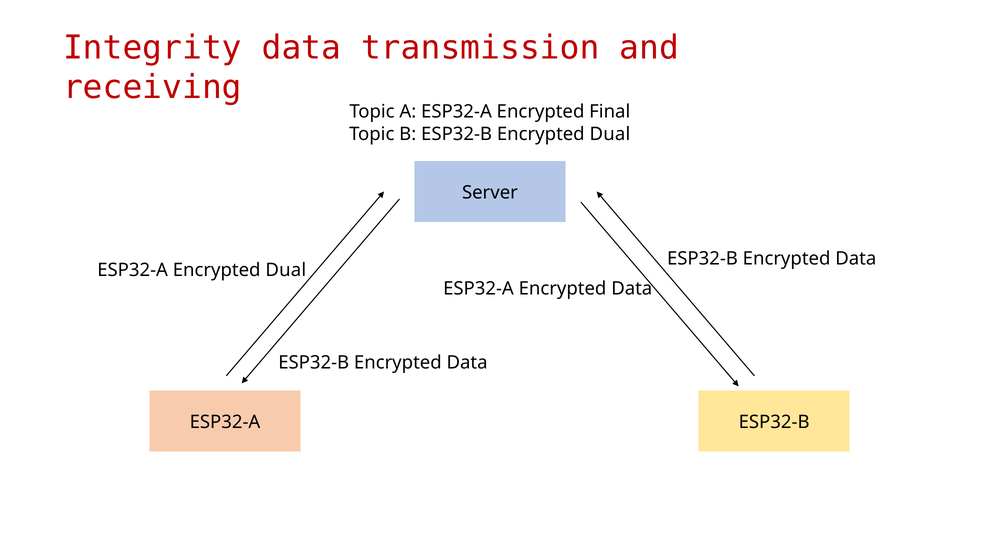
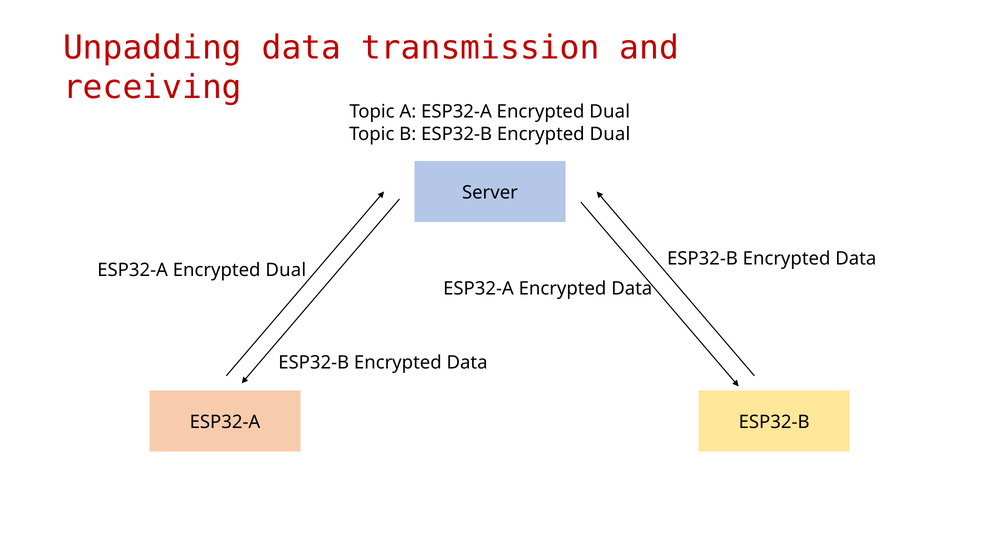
Integrity: Integrity -> Unpadding (152, 48)
A ESP32-A Encrypted Final: Final -> Dual (610, 112)
